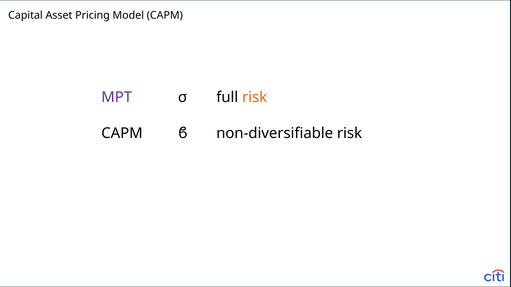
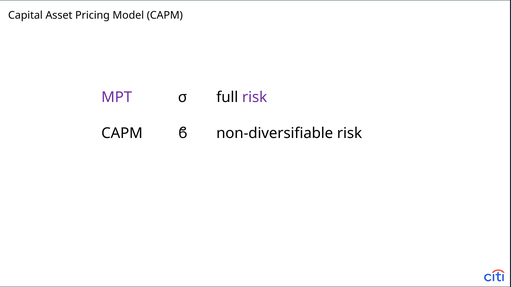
risk colour: orange -> purple (255, 98)
